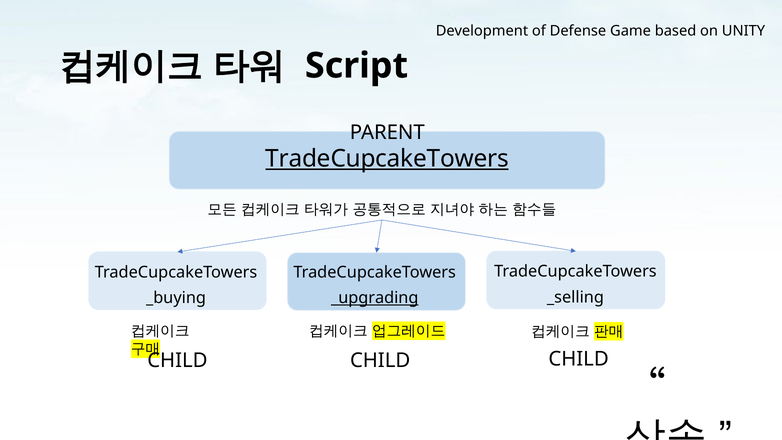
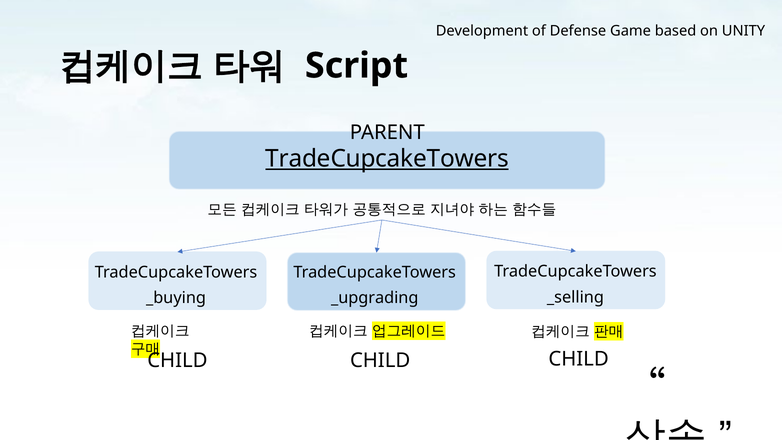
_upgrading underline: present -> none (375, 298)
